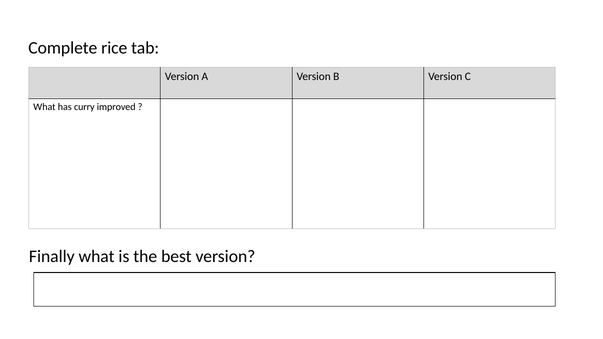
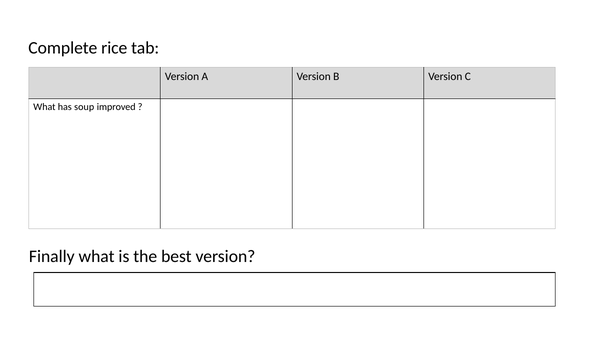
curry: curry -> soup (84, 107)
